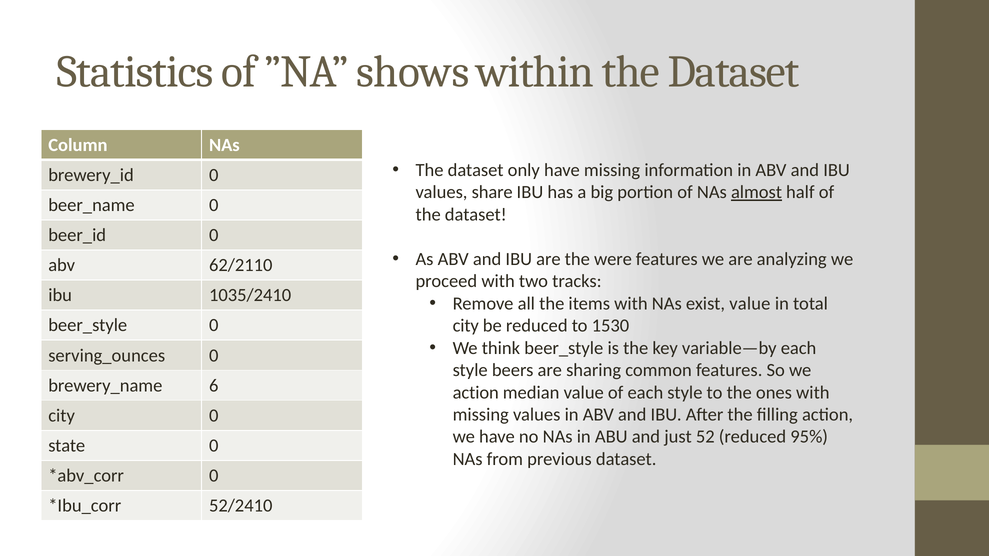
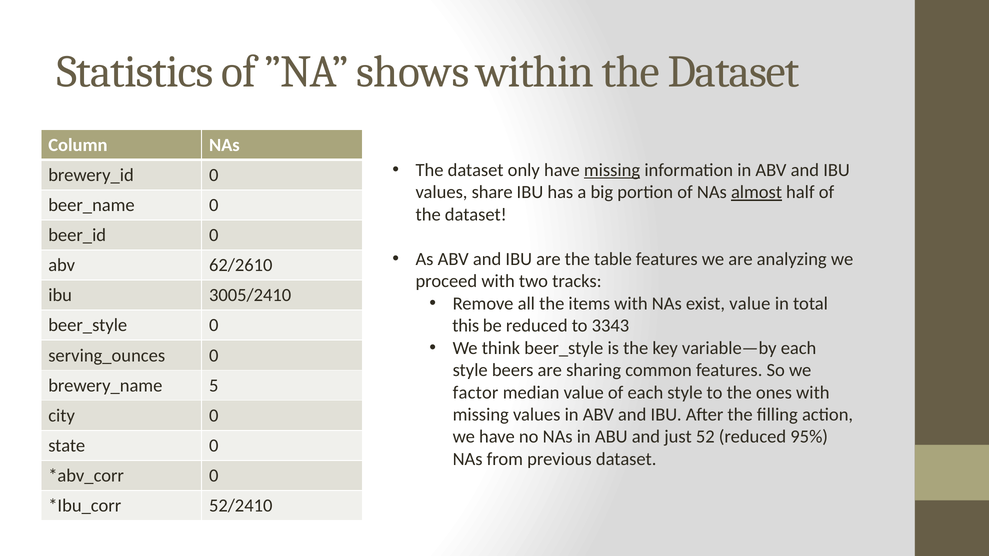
missing underline: none -> present (612, 170)
were: were -> table (613, 259)
62/2110: 62/2110 -> 62/2610 (241, 265)
1035/2410: 1035/2410 -> 3005/2410 (250, 295)
city: city -> this (466, 326)
1530: 1530 -> 3343 (610, 326)
6: 6 -> 5 (214, 386)
action: action -> factor (476, 393)
